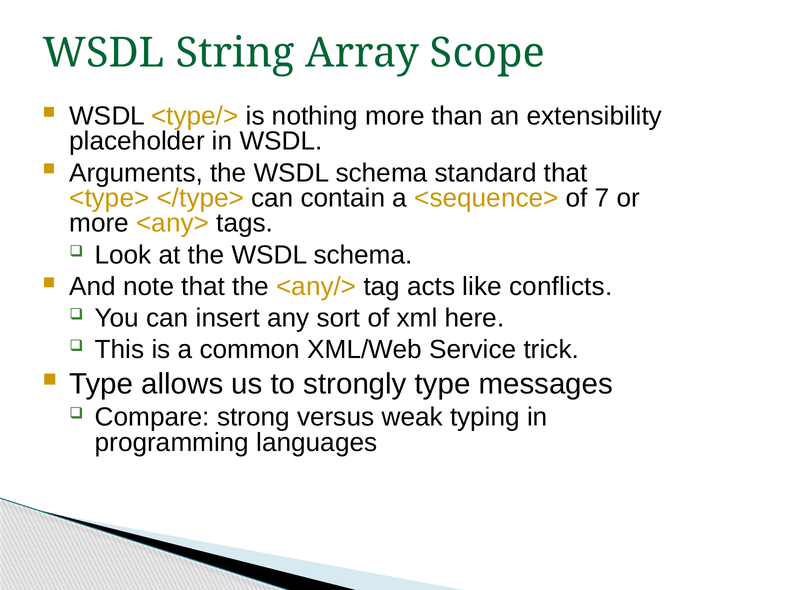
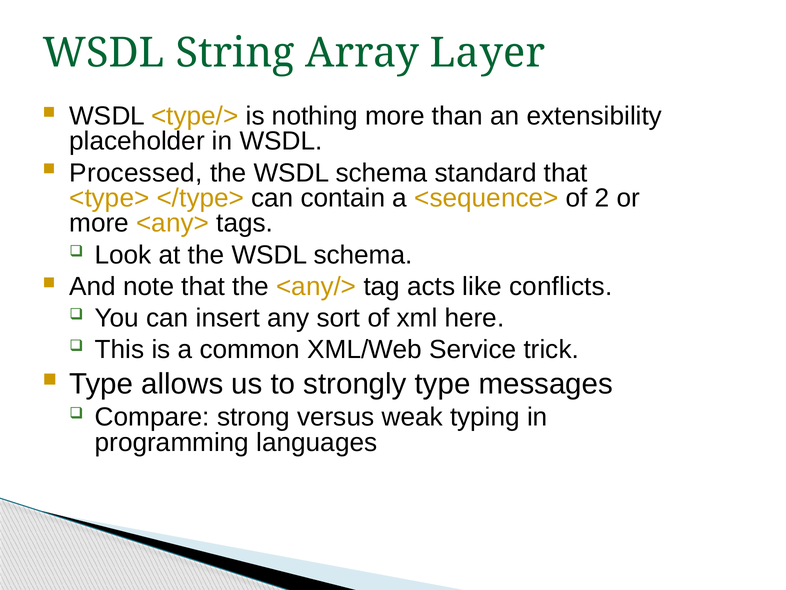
Scope: Scope -> Layer (488, 53)
Arguments: Arguments -> Processed (136, 173)
7: 7 -> 2 (602, 198)
